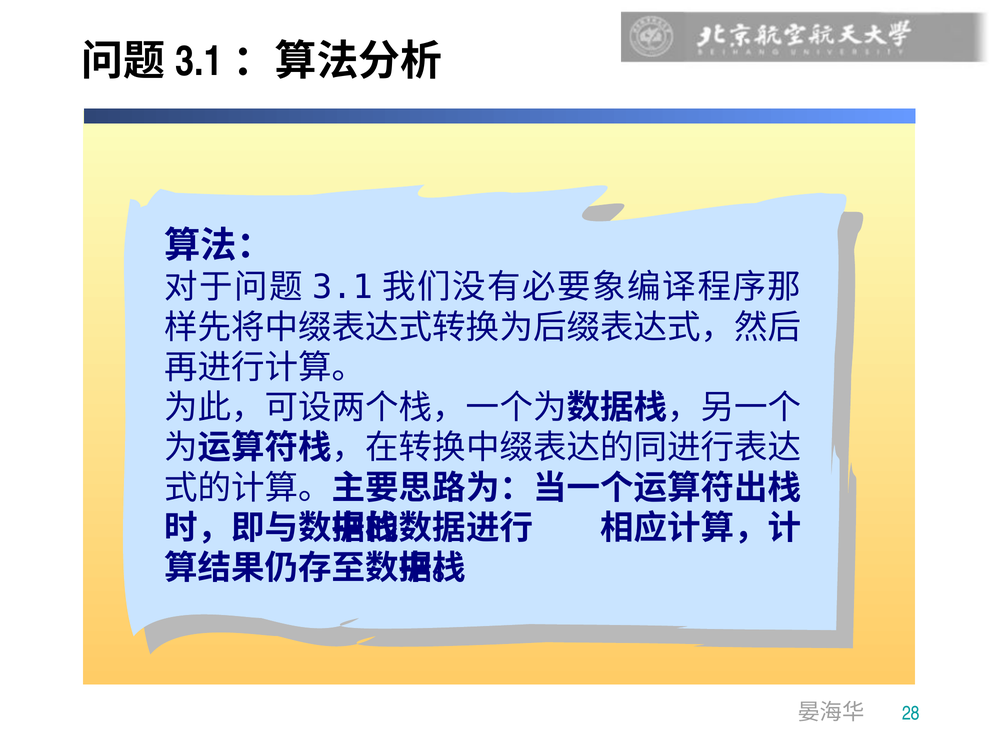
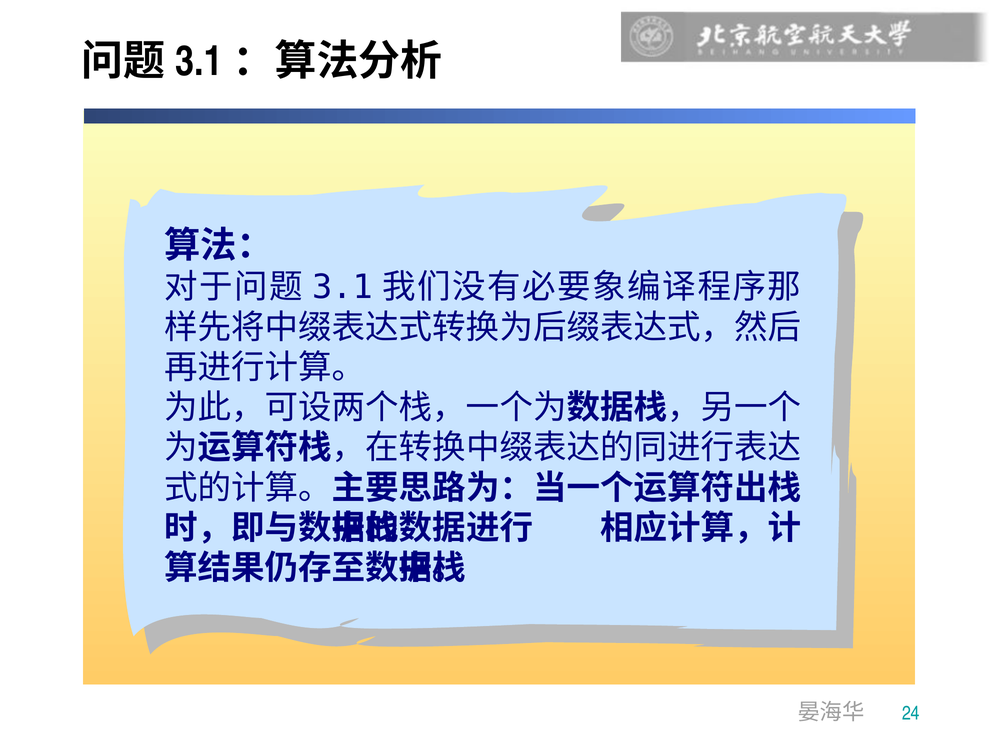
28: 28 -> 24 (911, 714)
